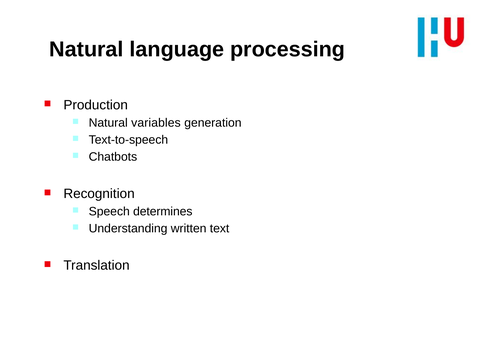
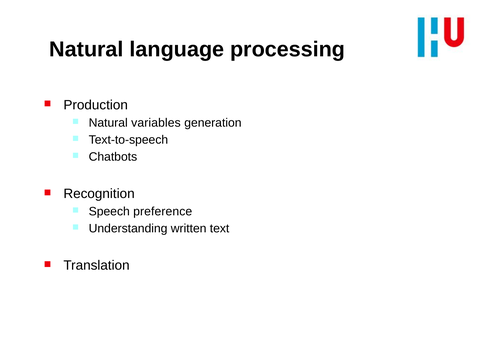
determines: determines -> preference (163, 211)
